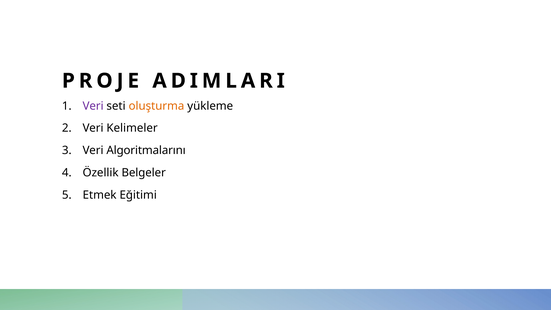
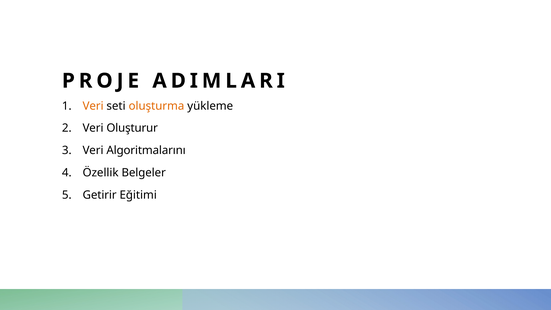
Veri colour: purple -> orange (93, 106)
Kelimeler: Kelimeler -> Oluşturur (132, 128)
Etmek: Etmek -> Getirir (100, 195)
